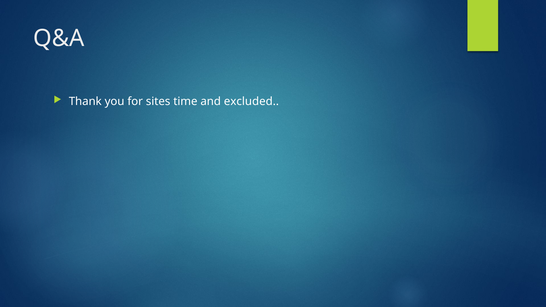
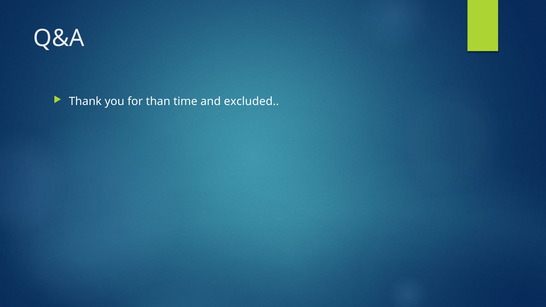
sites: sites -> than (158, 102)
